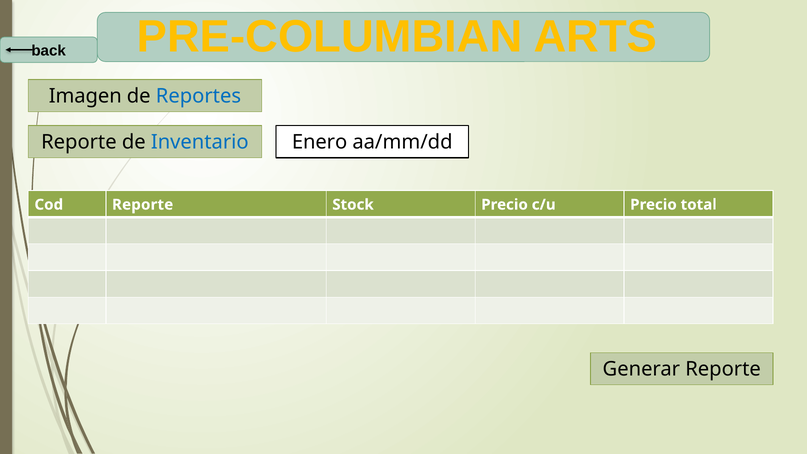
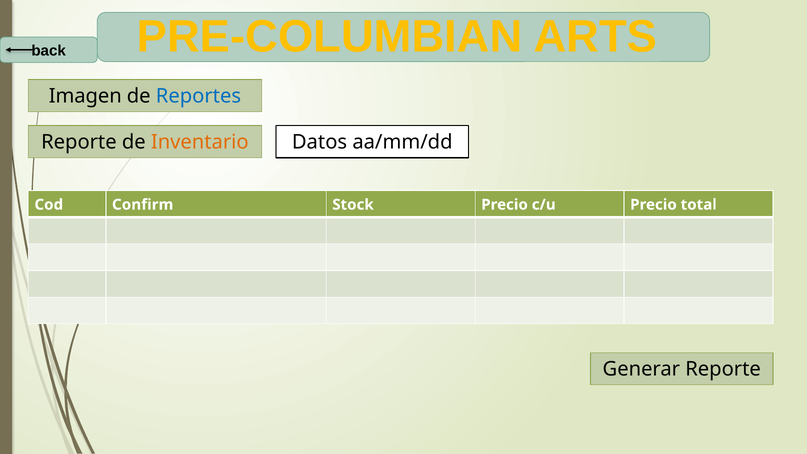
Inventario colour: blue -> orange (200, 142)
Enero: Enero -> Datos (320, 142)
Cod Reporte: Reporte -> Confirm (143, 205)
